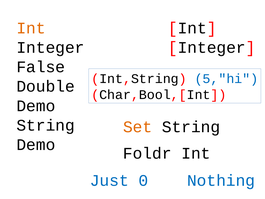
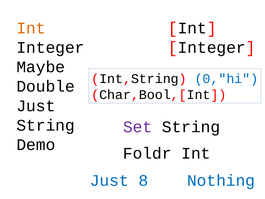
False: False -> Maybe (41, 67)
5,"hi: 5,"hi -> 0,"hi (226, 79)
Demo: Demo -> Just (36, 106)
Set colour: orange -> purple (138, 127)
0: 0 -> 8 (143, 180)
